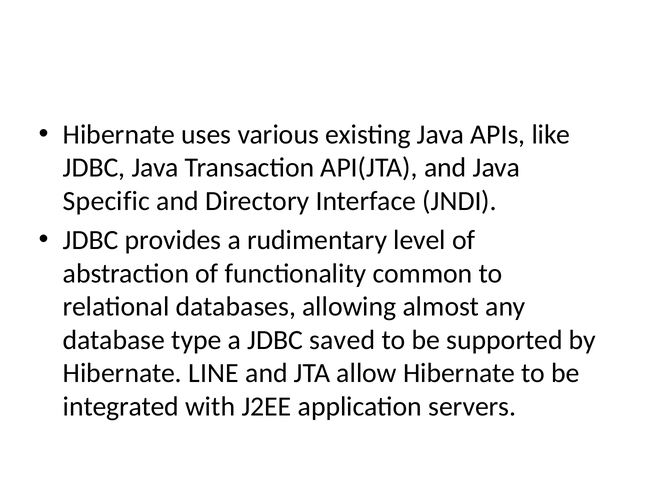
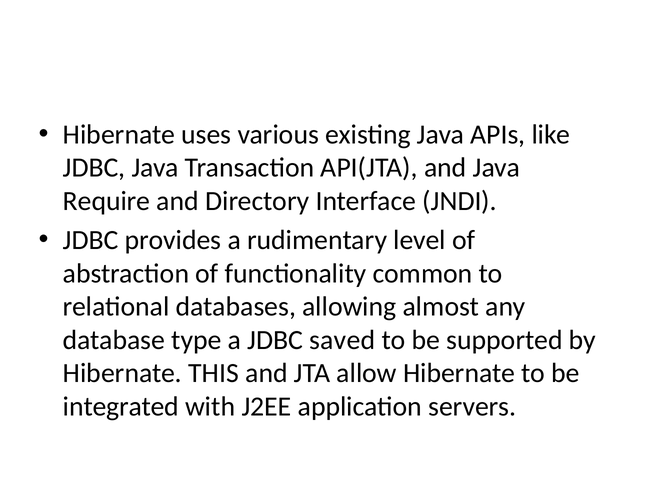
Specific: Specific -> Require (107, 201)
LINE: LINE -> THIS (214, 374)
